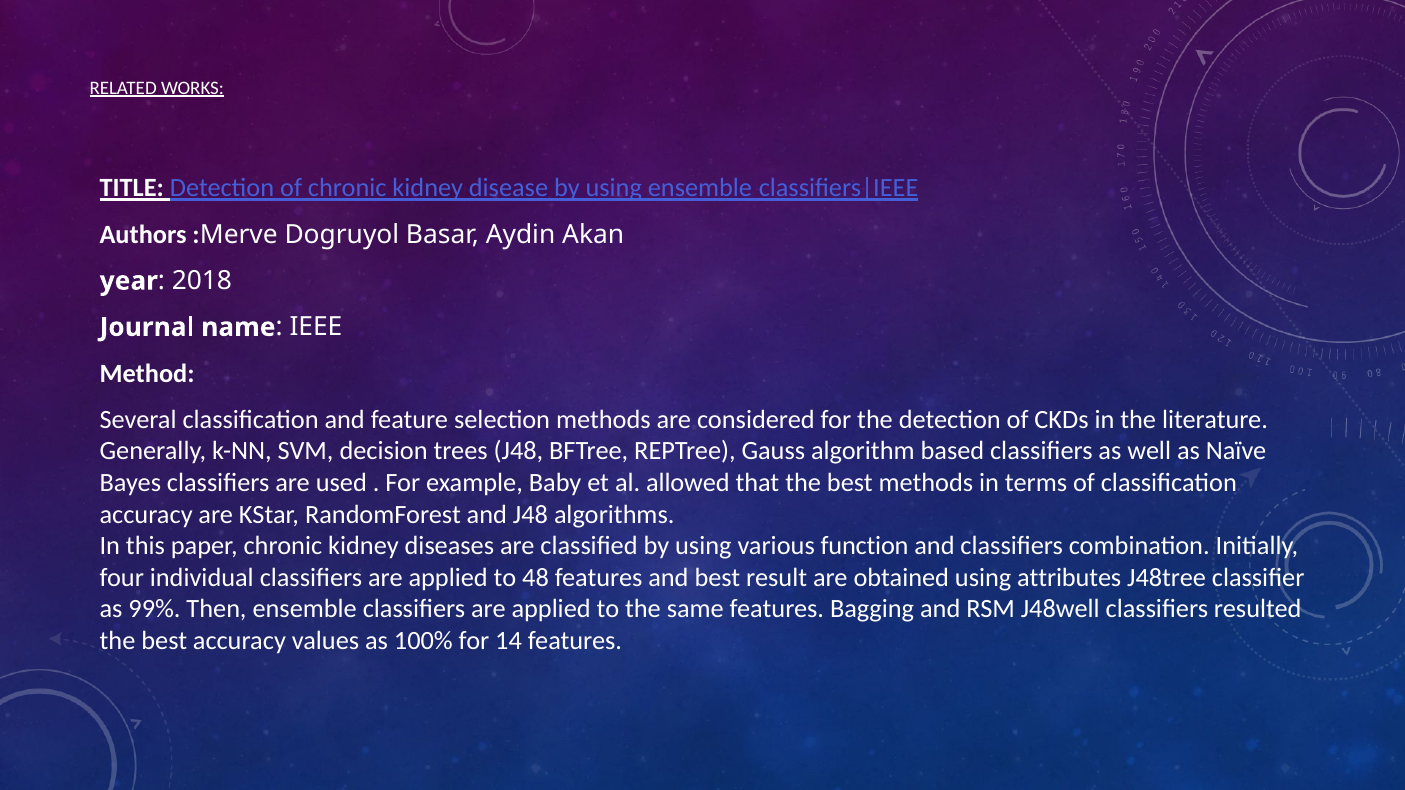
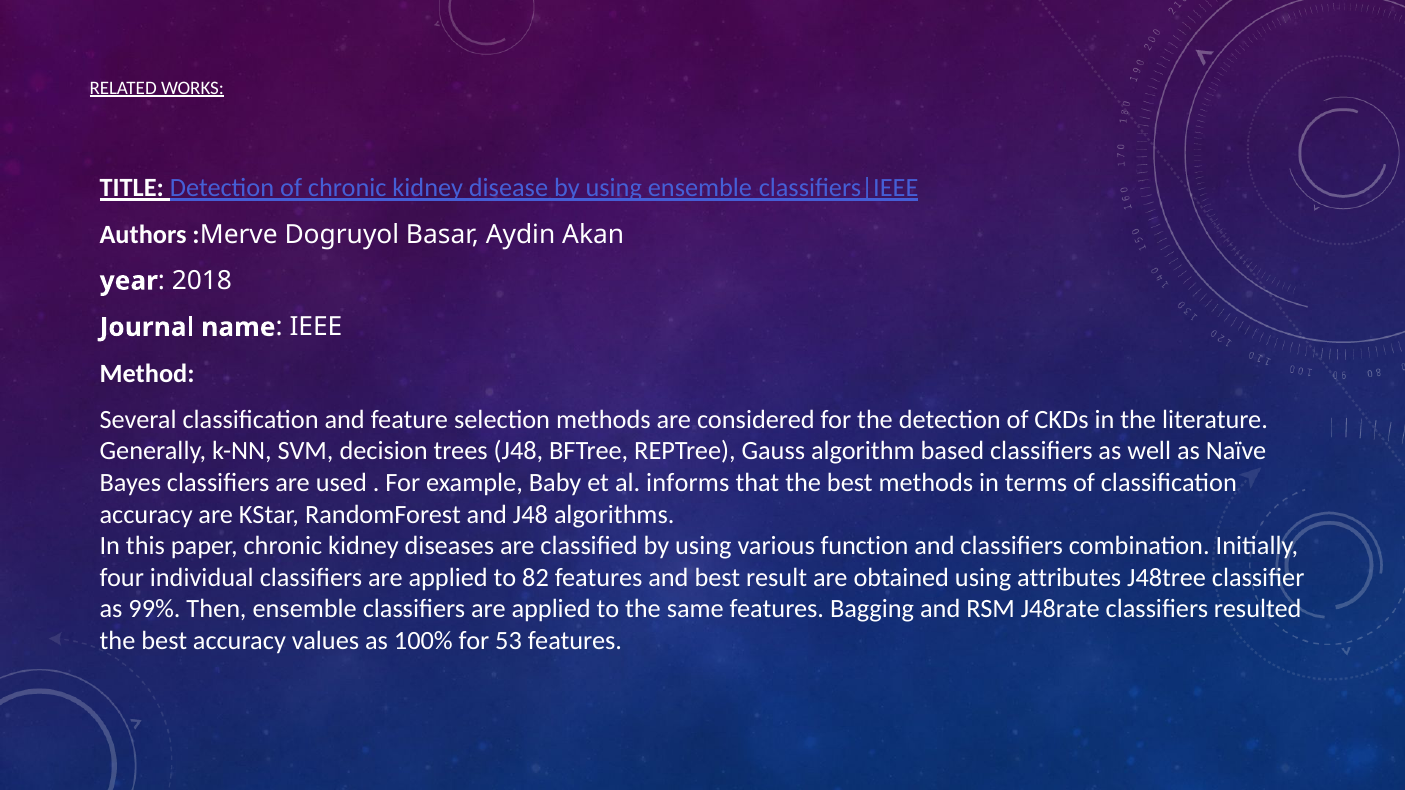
allowed: allowed -> informs (688, 483)
48: 48 -> 82 (536, 578)
J48well: J48well -> J48rate (1060, 610)
14: 14 -> 53 (509, 641)
